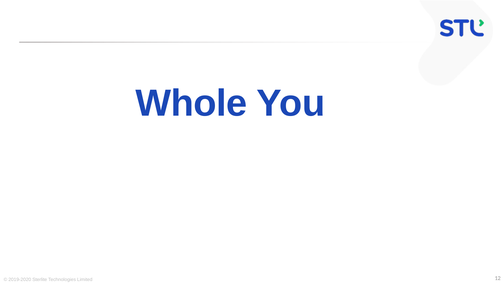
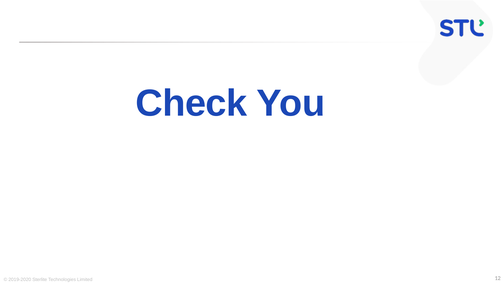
Whole: Whole -> Check (191, 104)
